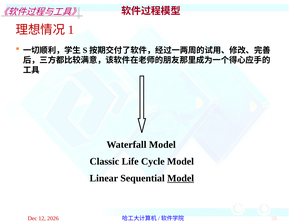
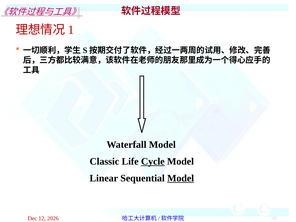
Cycle underline: none -> present (153, 161)
